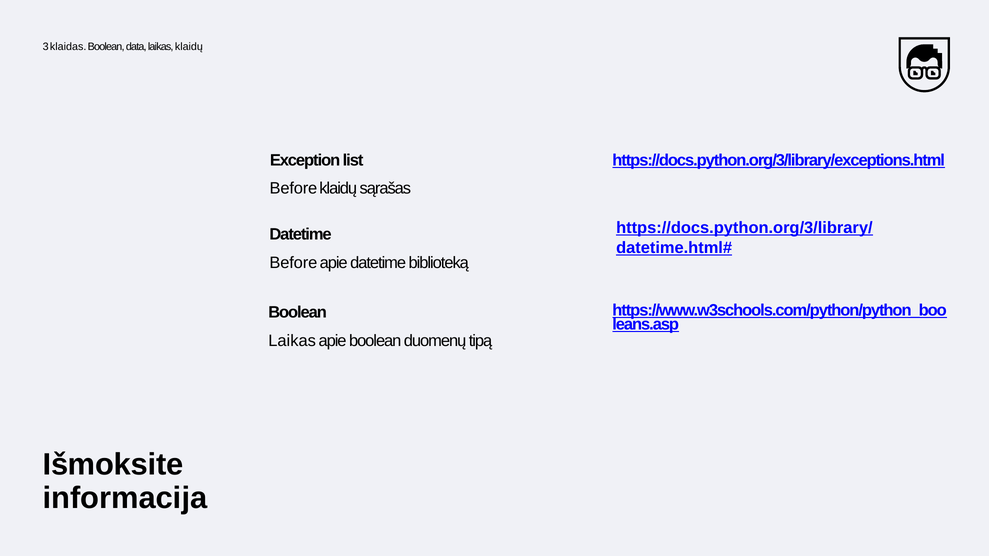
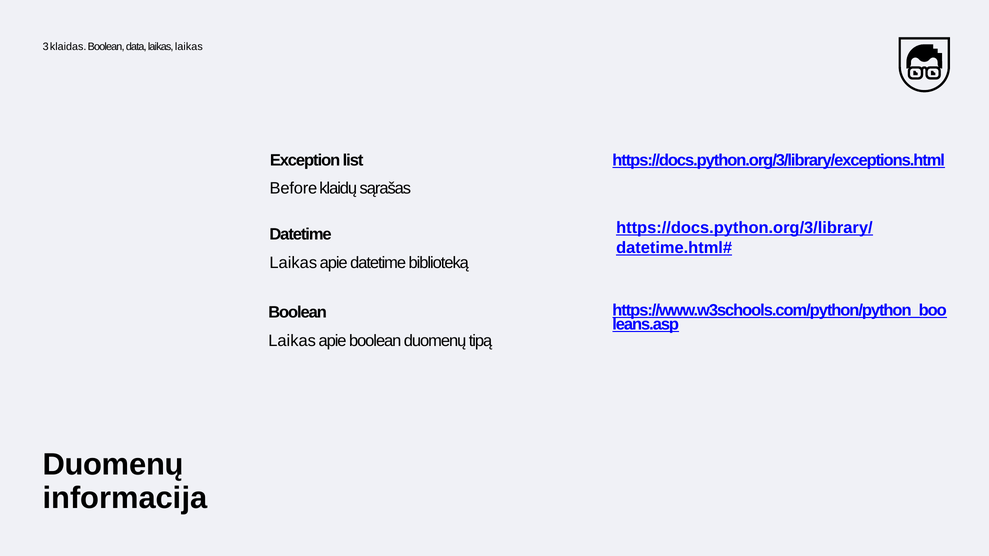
laikas klaidų: klaidų -> laikas (189, 47)
Before: Before -> Laikas (293, 263)
Išmoksite: Išmoksite -> Duomenų (113, 465)
